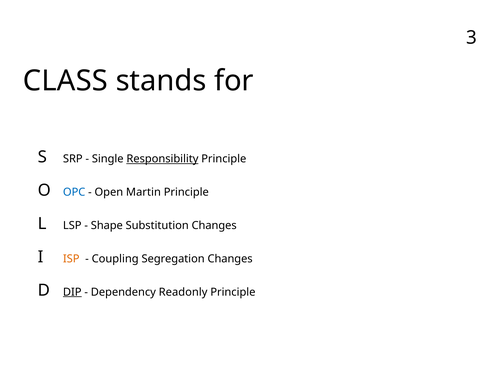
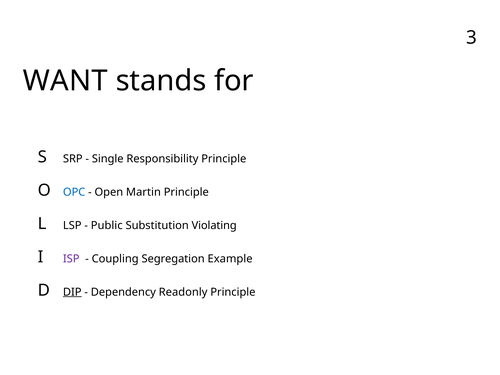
CLASS: CLASS -> WANT (65, 81)
Responsibility underline: present -> none (162, 159)
Shape: Shape -> Public (107, 225)
Substitution Changes: Changes -> Violating (214, 225)
ISP colour: orange -> purple (71, 259)
Segregation Changes: Changes -> Example (230, 259)
